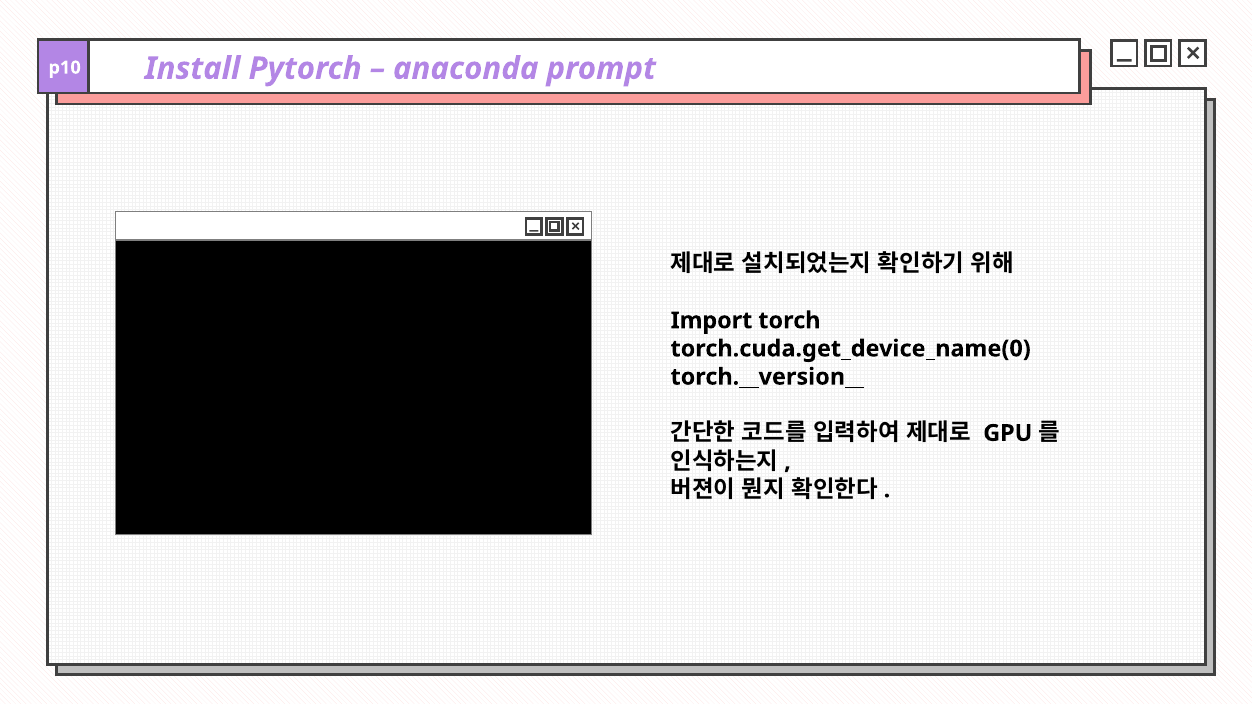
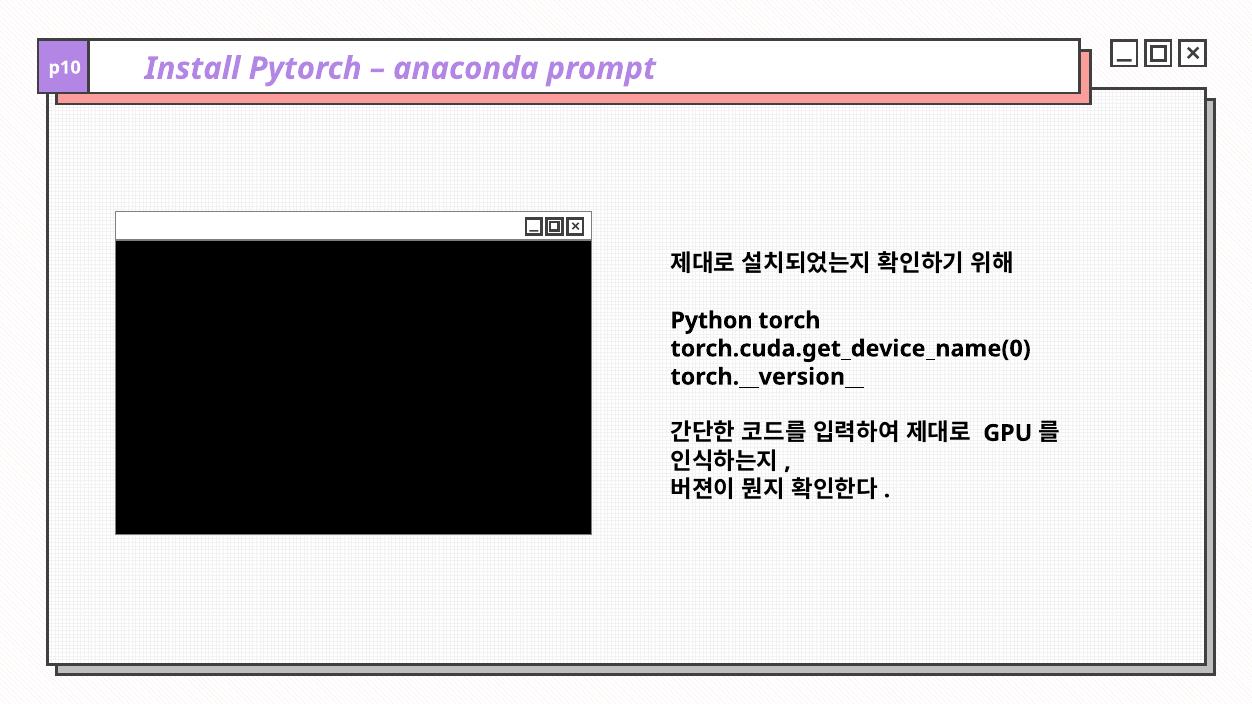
Import: Import -> Python (711, 321)
